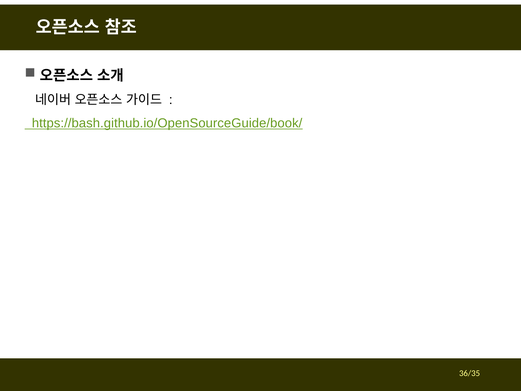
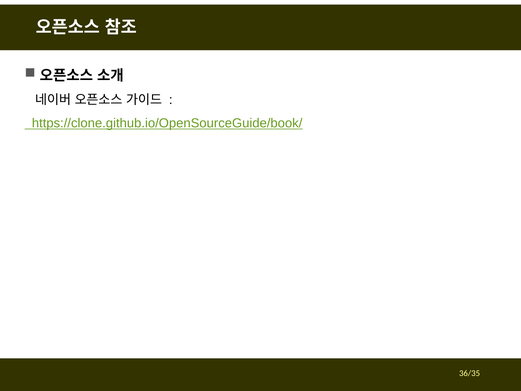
https://bash.github.io/OpenSourceGuide/book/: https://bash.github.io/OpenSourceGuide/book/ -> https://clone.github.io/OpenSourceGuide/book/ (167, 123)
